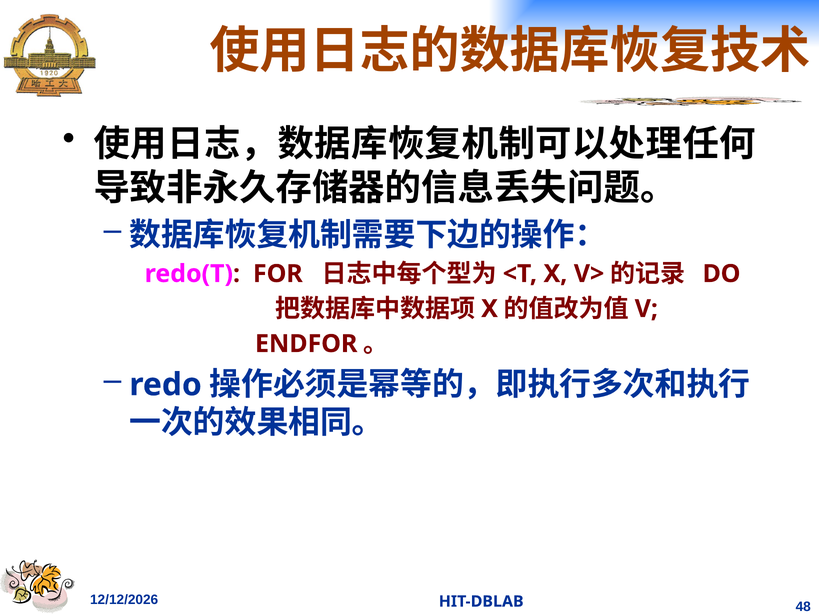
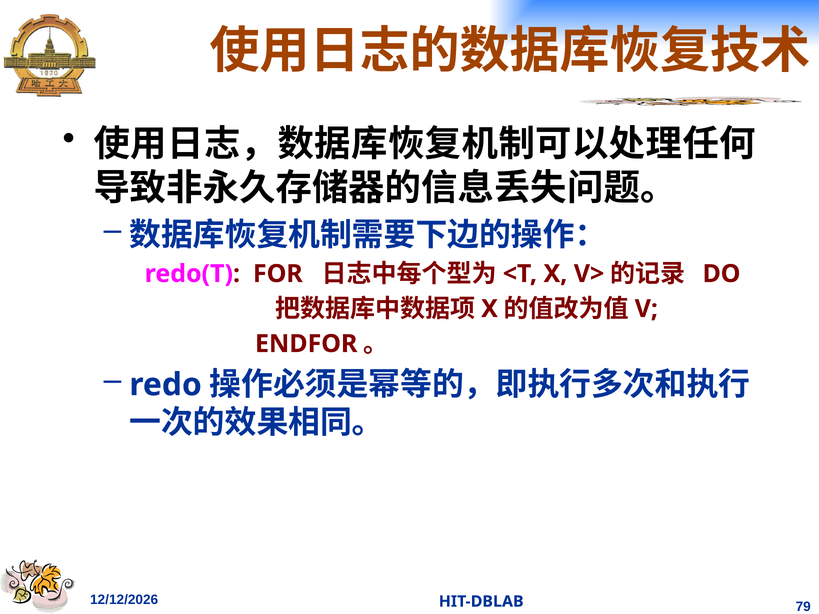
48: 48 -> 79 (803, 607)
